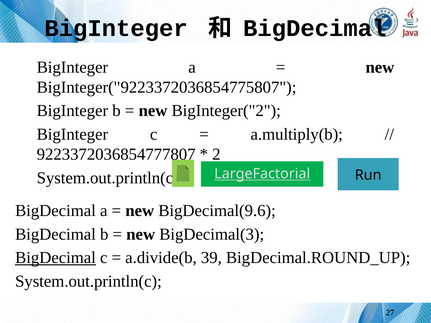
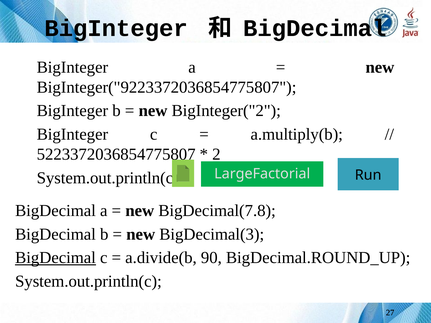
9223372036854777807: 9223372036854777807 -> 5223372036854775807 (116, 154)
LargeFactorial underline: present -> none (262, 174)
BigDecimal(9.6: BigDecimal(9.6 -> BigDecimal(7.8 (217, 211)
39: 39 -> 90 (211, 258)
